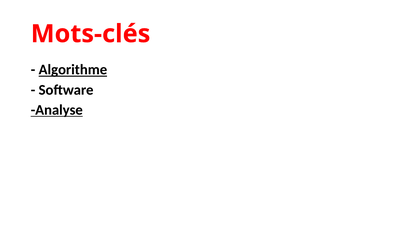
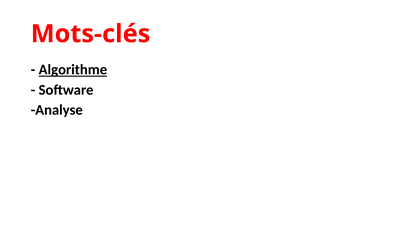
Analyse underline: present -> none (57, 110)
